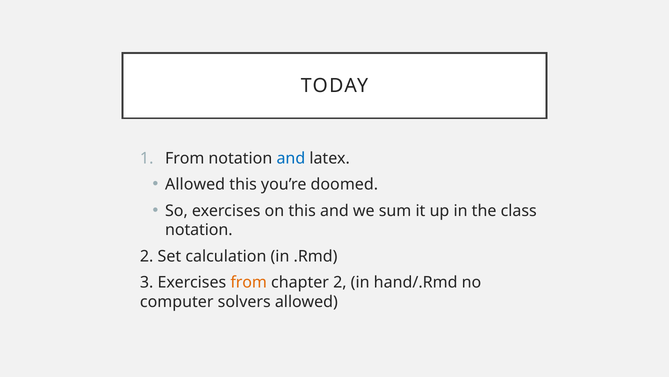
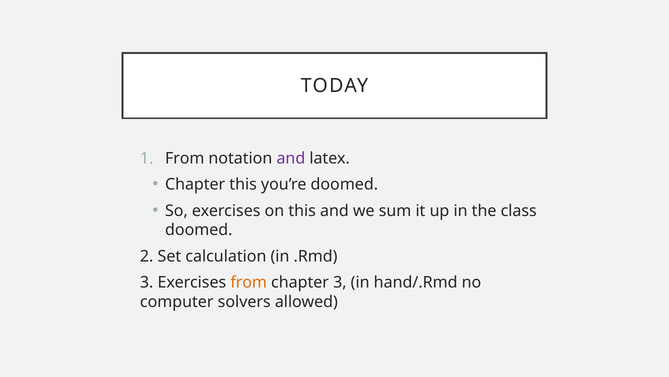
and colour: blue -> purple (291, 158)
Allowed: Allowed -> Chapter (195, 184)
notation: notation -> doomed (199, 230)
chapter 2: 2 -> 3 (340, 282)
